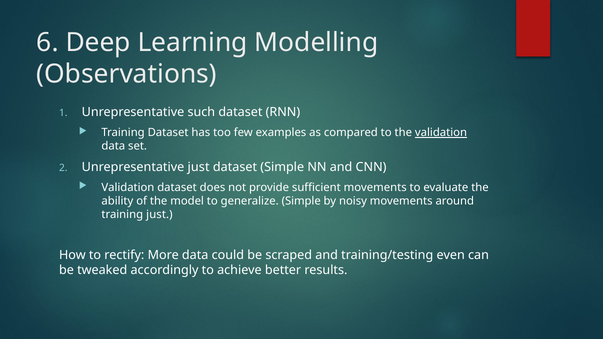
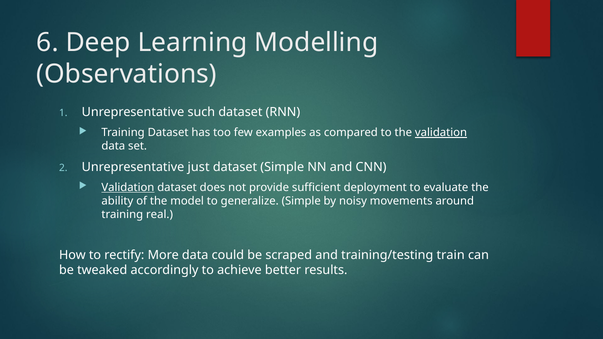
Validation underline: none -> present (128, 188)
sufficient movements: movements -> deployment (375, 188)
training just: just -> real (159, 215)
even: even -> train (451, 255)
